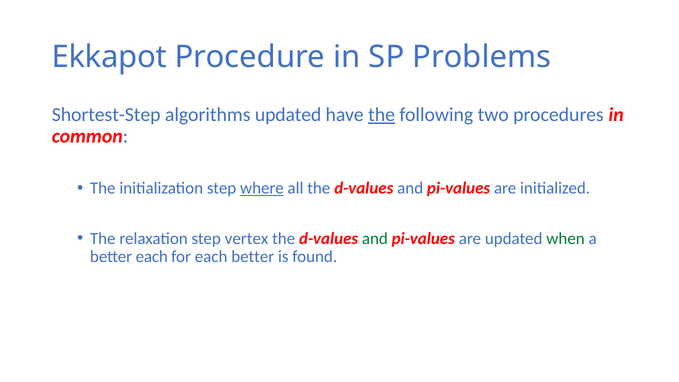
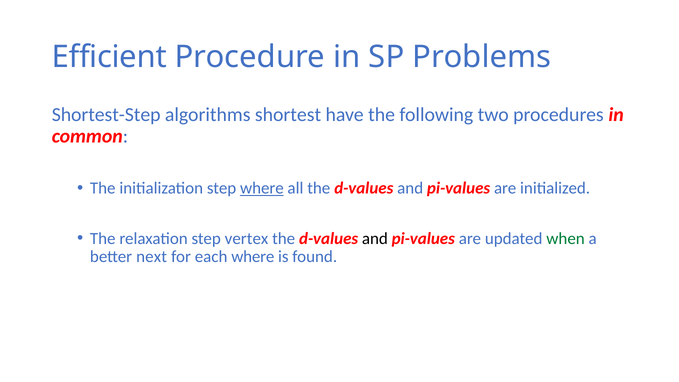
Ekkapot: Ekkapot -> Efficient (109, 57)
algorithms updated: updated -> shortest (288, 115)
the underline: present -> none (382, 115)
and colour: green -> black (375, 238)
better each: each -> next (152, 257)
each better: better -> where (253, 257)
